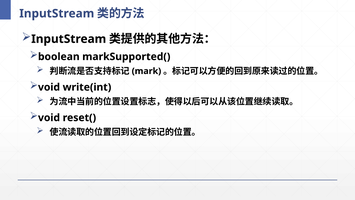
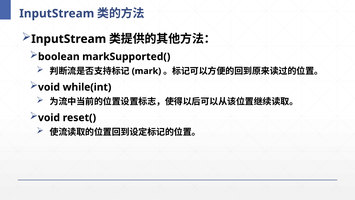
write(int: write(int -> while(int (87, 87)
